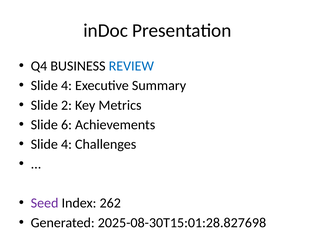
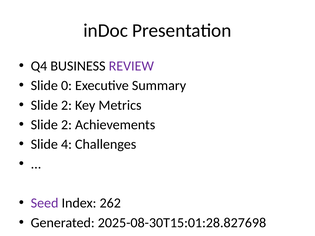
REVIEW colour: blue -> purple (131, 66)
4: 4 -> 0 (66, 86)
6: 6 -> 2 (66, 125)
